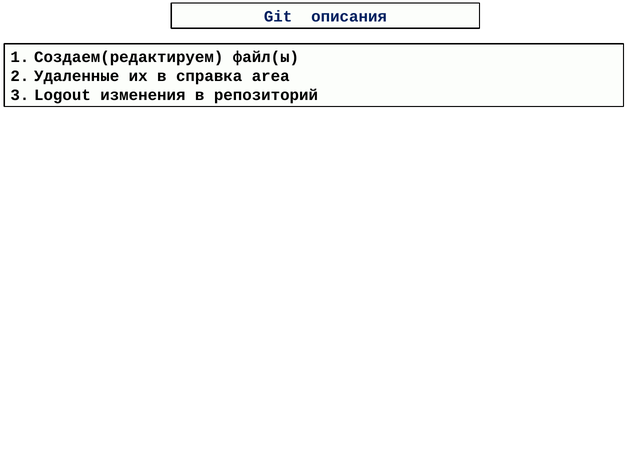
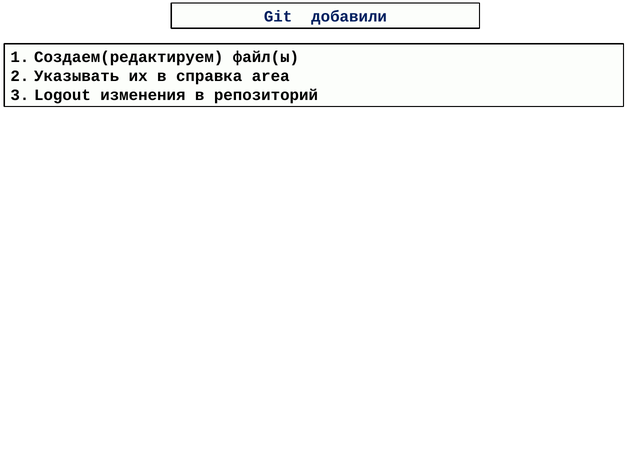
описания: описания -> добавили (349, 17)
Удаленные: Удаленные -> Указывать (77, 76)
